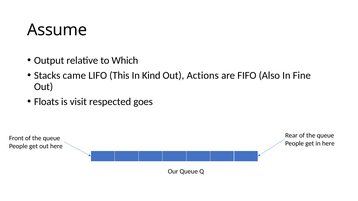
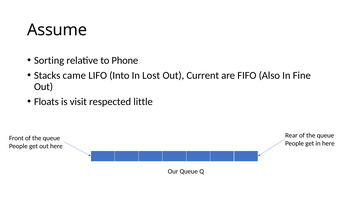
Output: Output -> Sorting (49, 61)
Which: Which -> Phone (125, 61)
This: This -> Into (119, 76)
Kind: Kind -> Lost (151, 76)
Actions: Actions -> Current (203, 76)
goes: goes -> little (143, 102)
